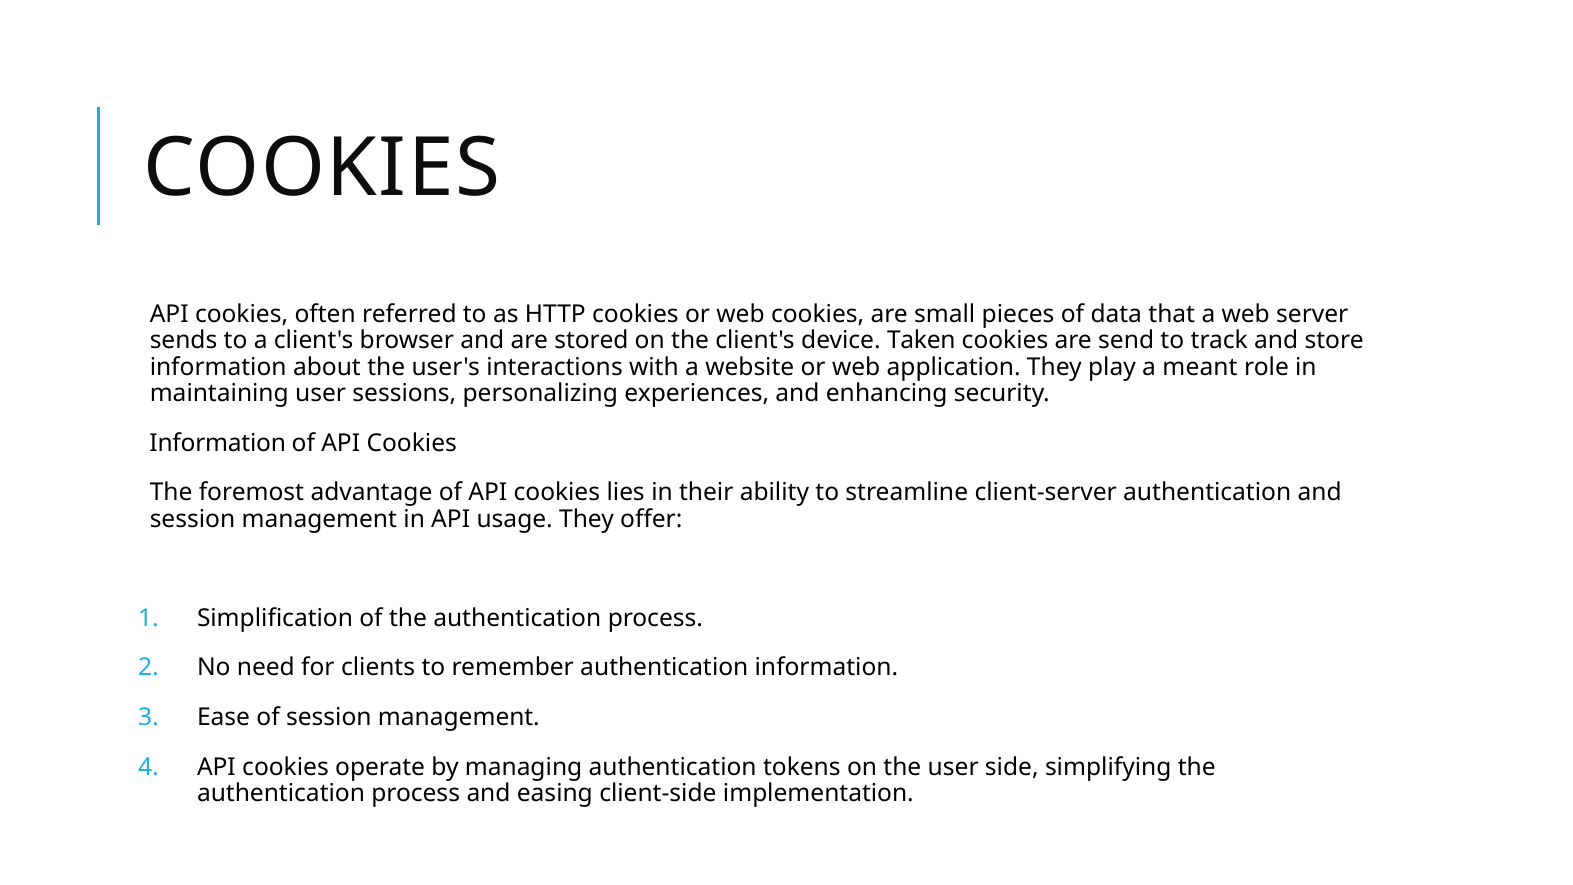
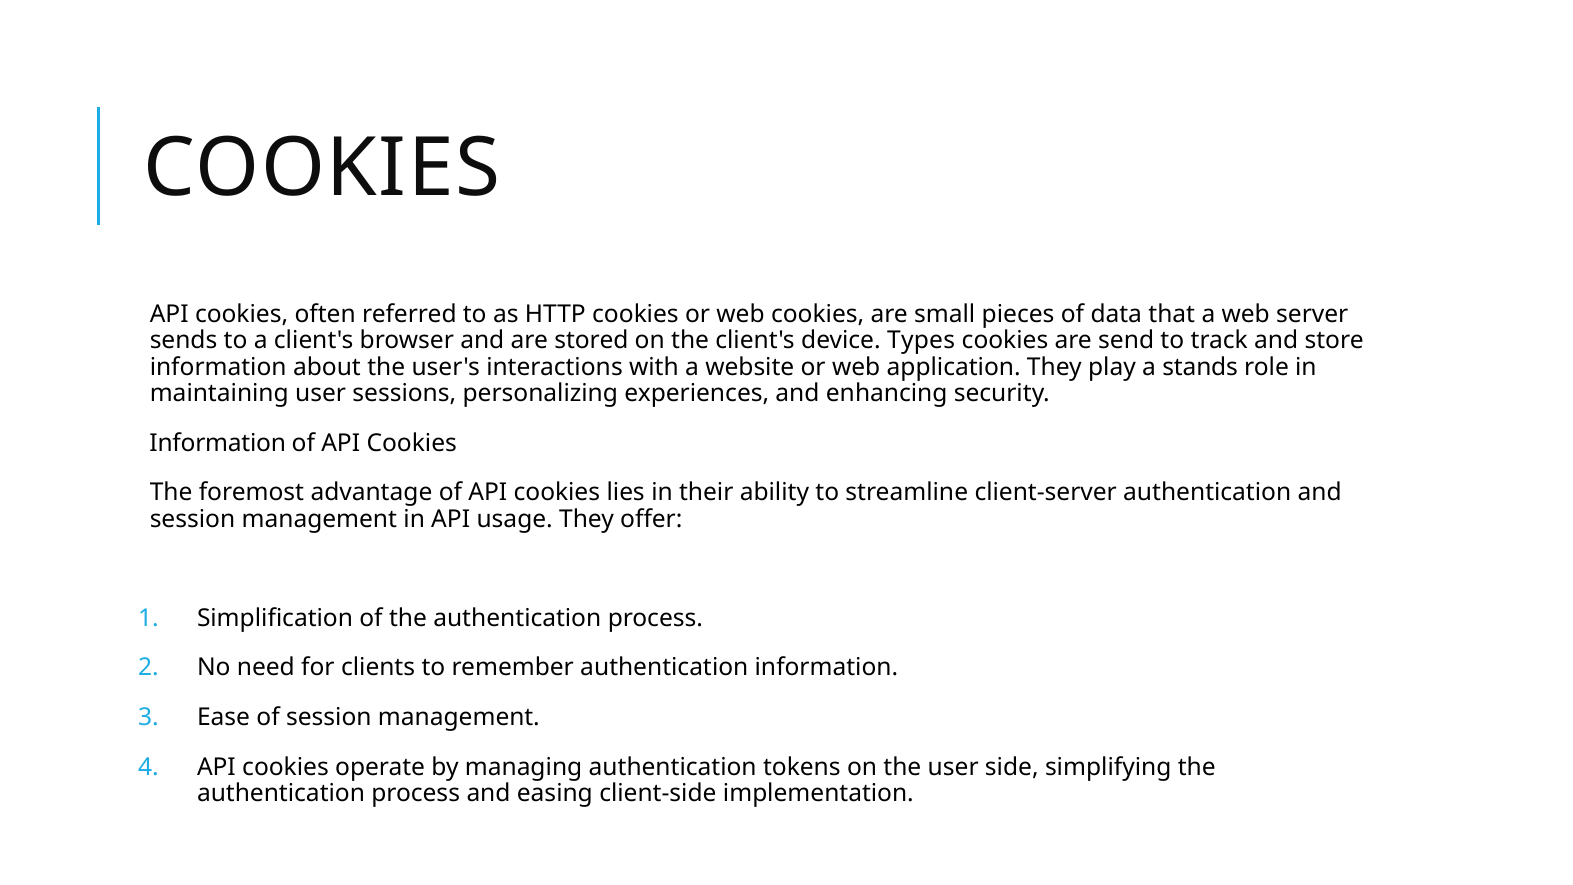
Taken: Taken -> Types (921, 341)
meant: meant -> stands (1200, 367)
